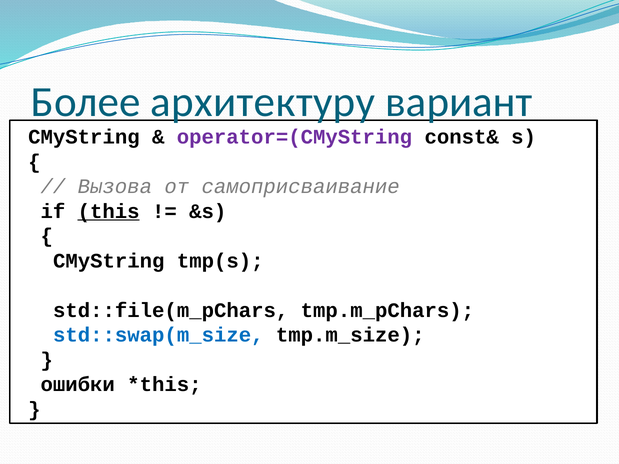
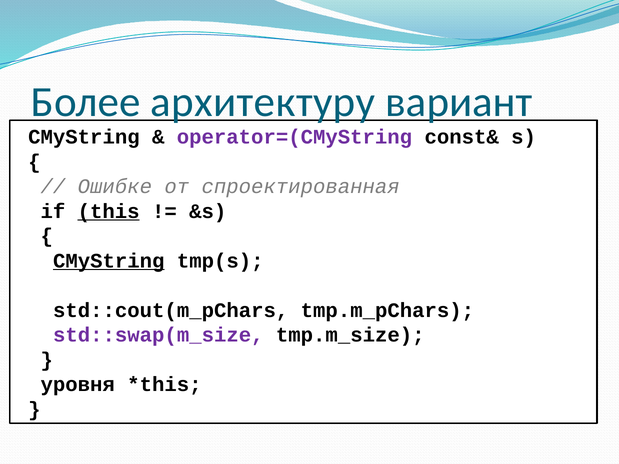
Вызова: Вызова -> Ошибке (115, 187)
самоприсваивание: самоприсваивание -> спроектированная (301, 187)
CMyString underline: none -> present (109, 261)
std::file(m_pChars: std::file(m_pChars -> std::cout(m_pChars (171, 310)
std::swap(m_size colour: blue -> purple (158, 335)
ошибки: ошибки -> уровня (78, 385)
